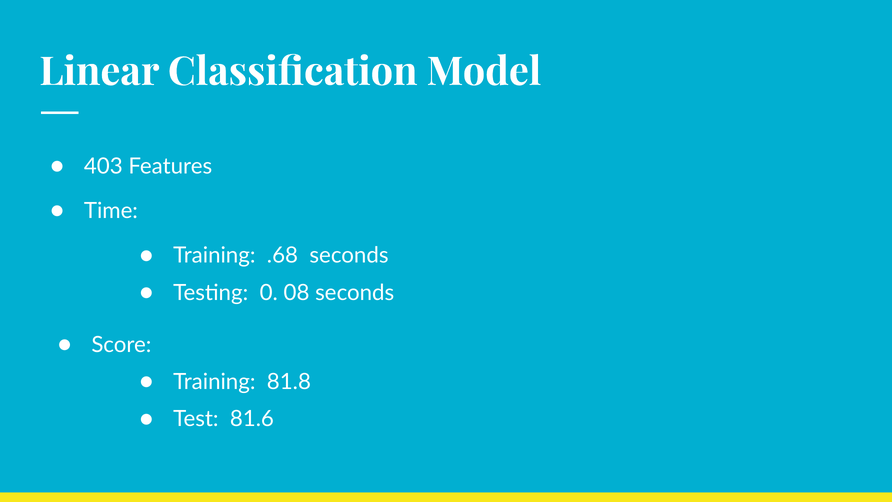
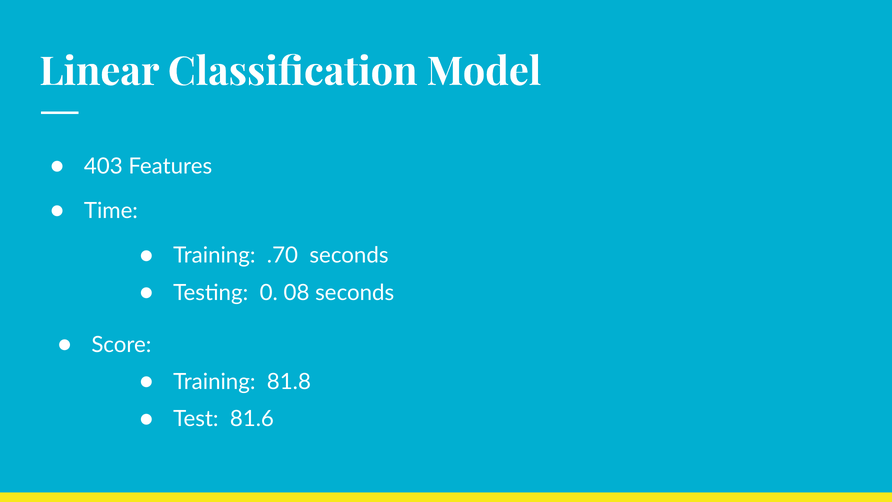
.68: .68 -> .70 (282, 255)
